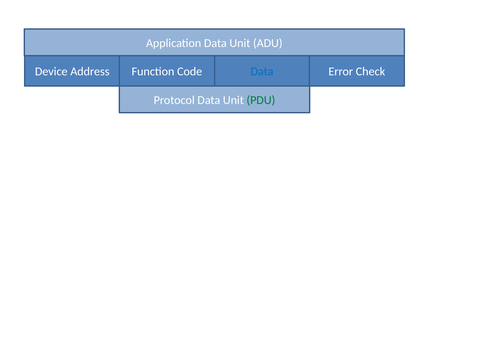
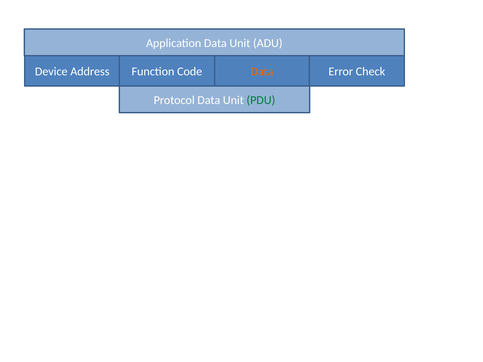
Data colour: blue -> orange (262, 72)
